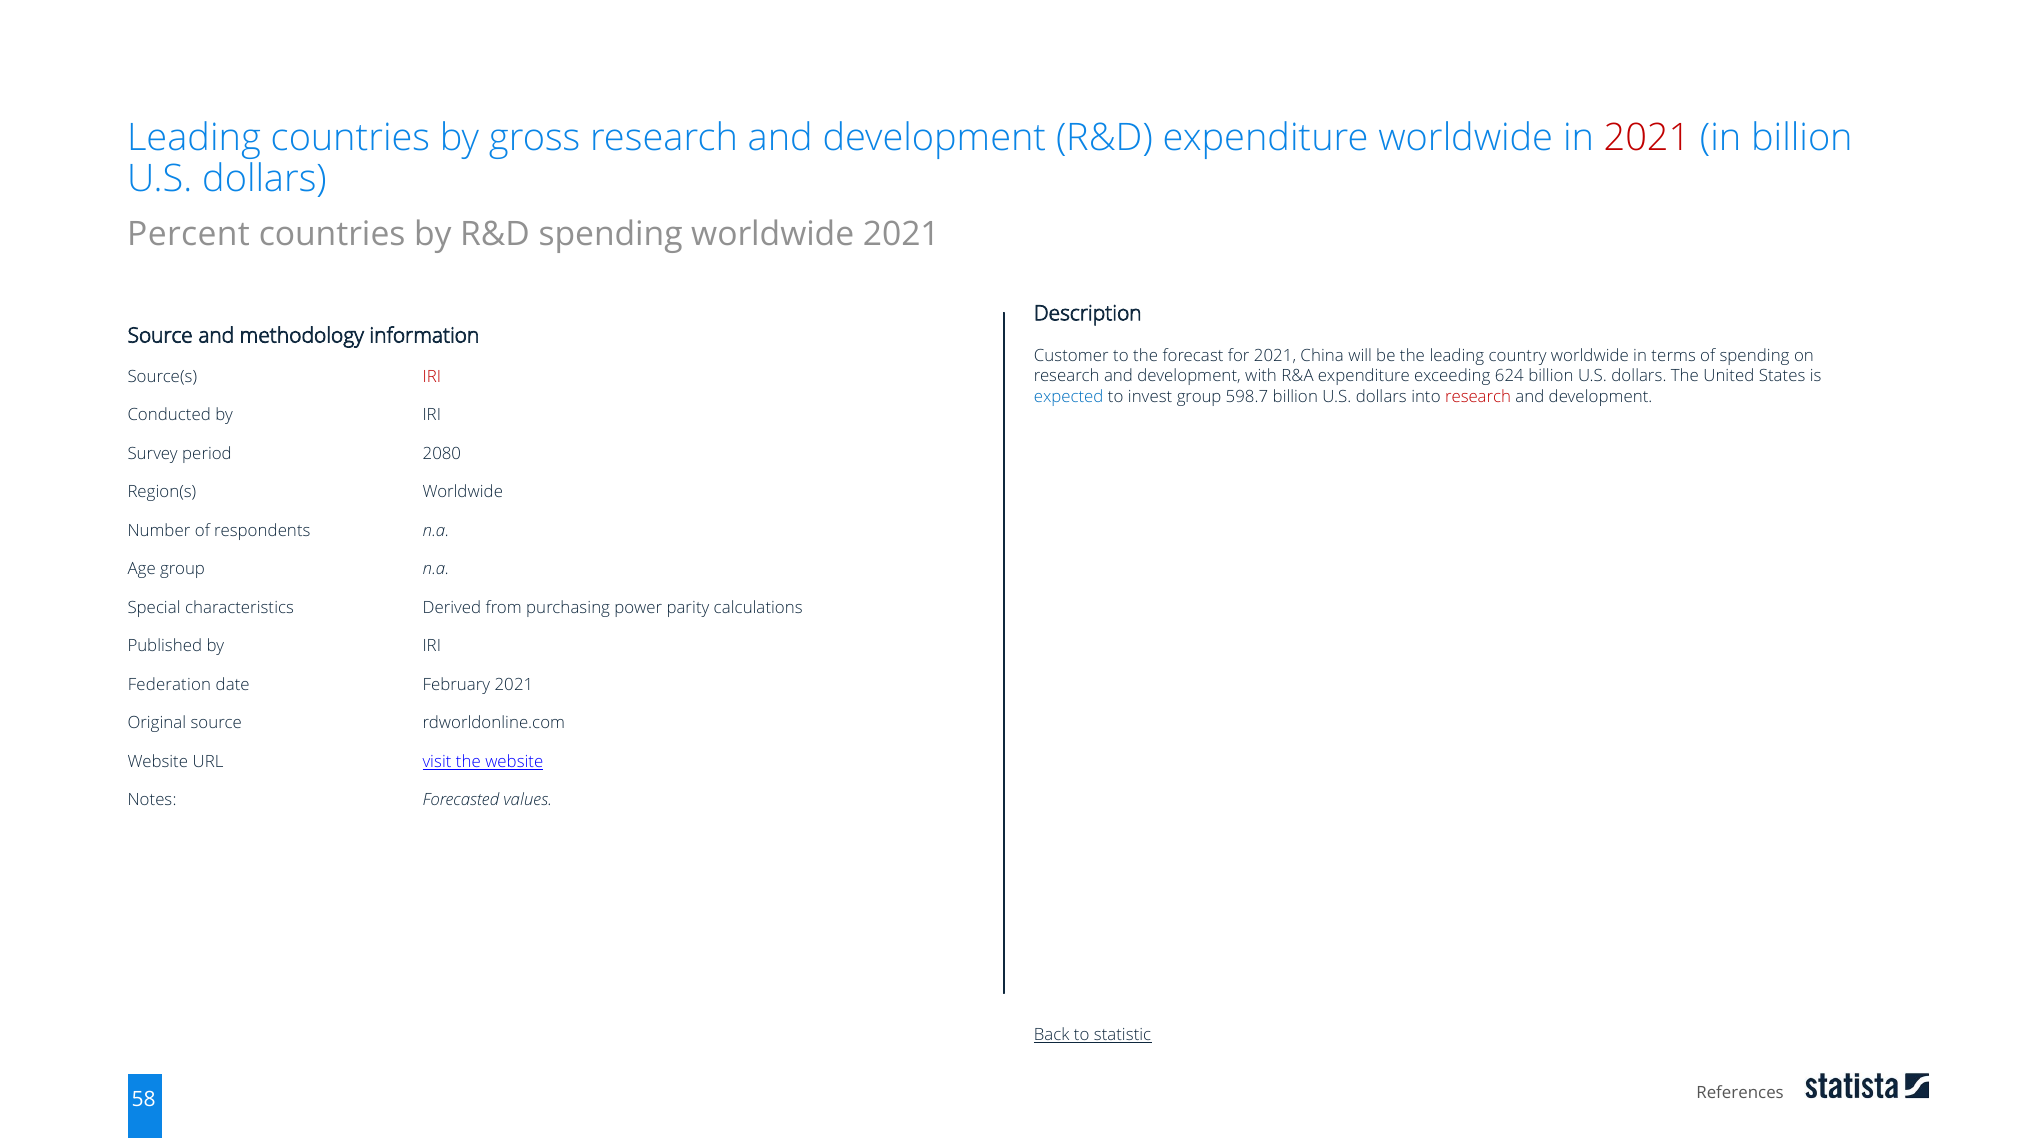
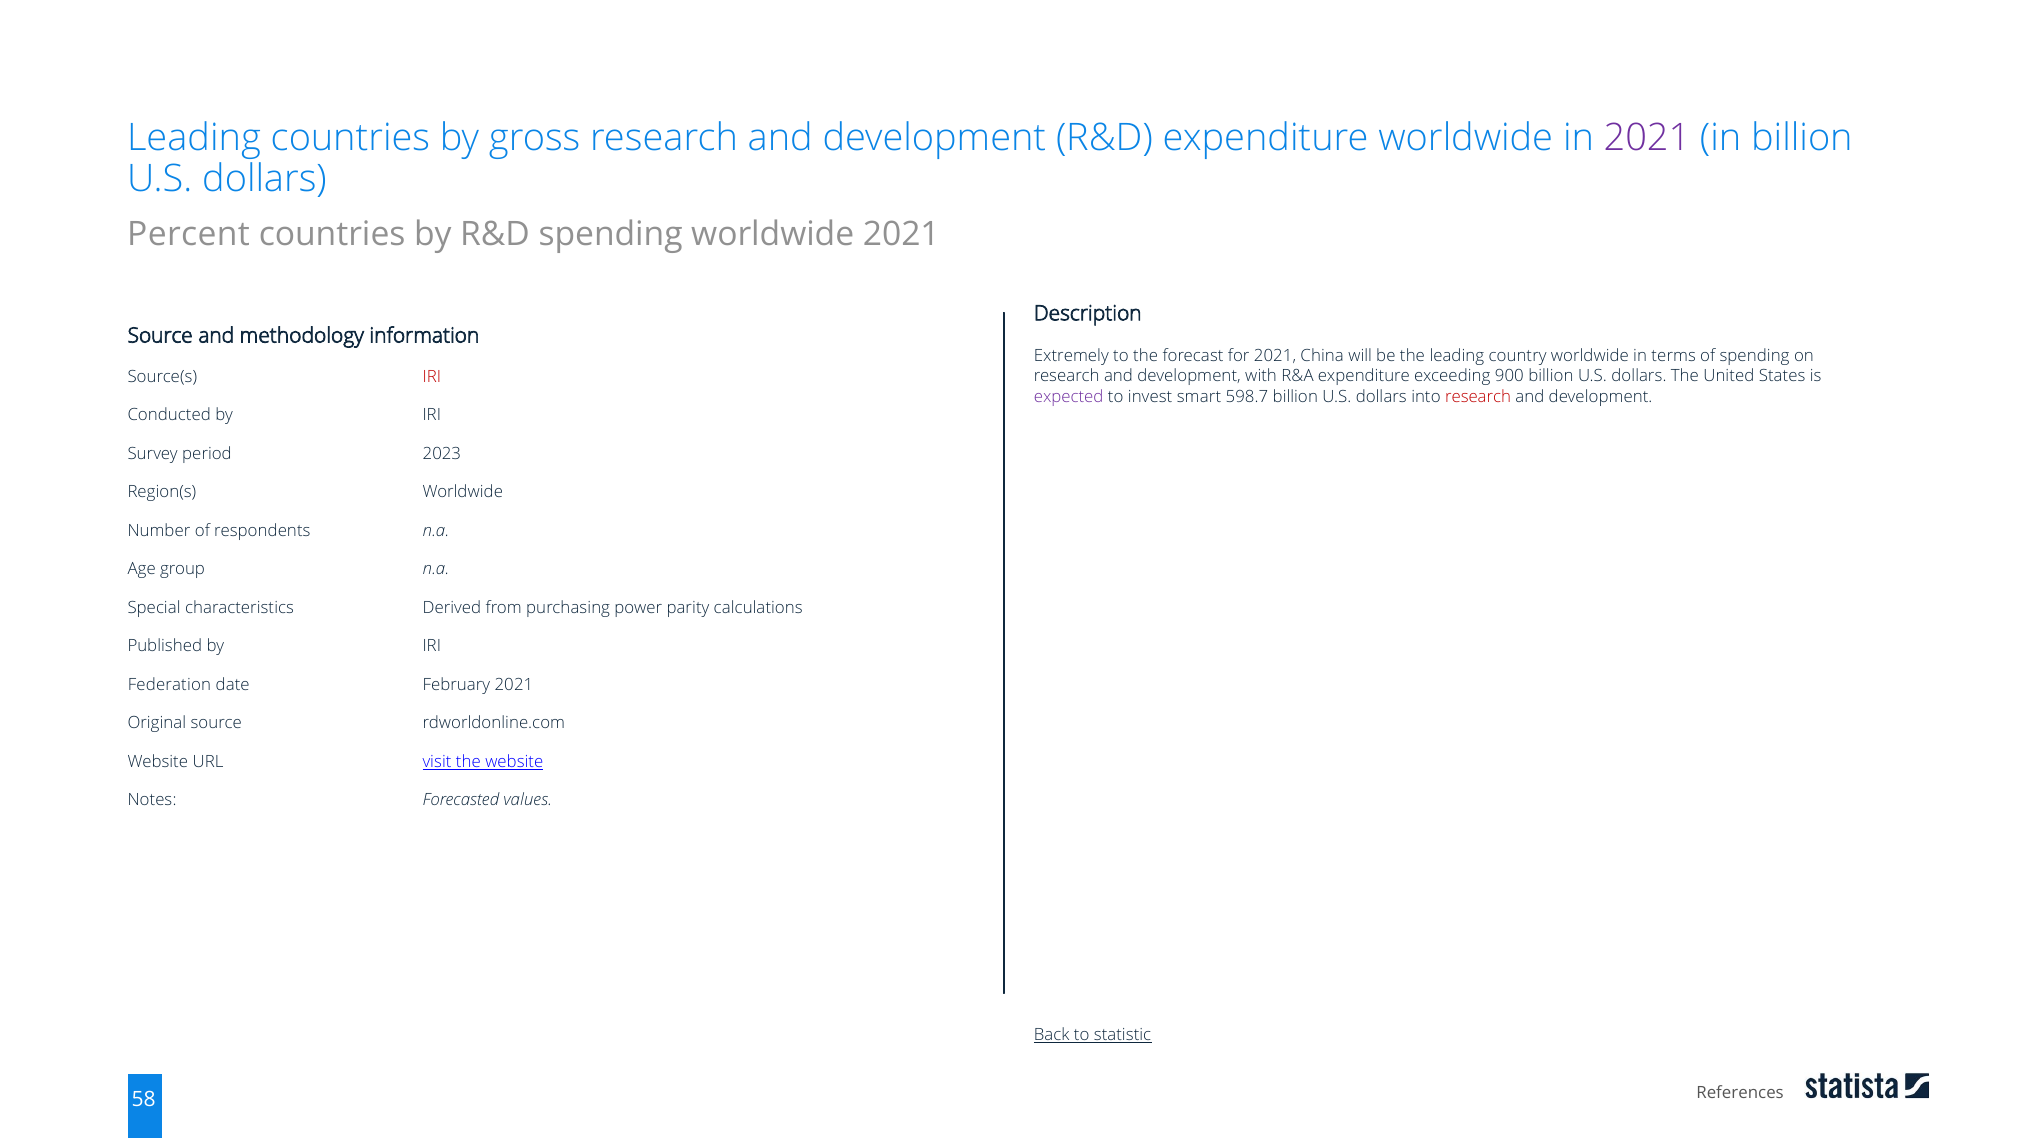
2021 colour: red -> purple (1647, 138)
Customer: Customer -> Extremely (1071, 356)
624: 624 -> 900 (1509, 376)
expected colour: blue -> purple (1069, 397)
invest group: group -> smart (1199, 397)
2080: 2080 -> 2023 (442, 454)
